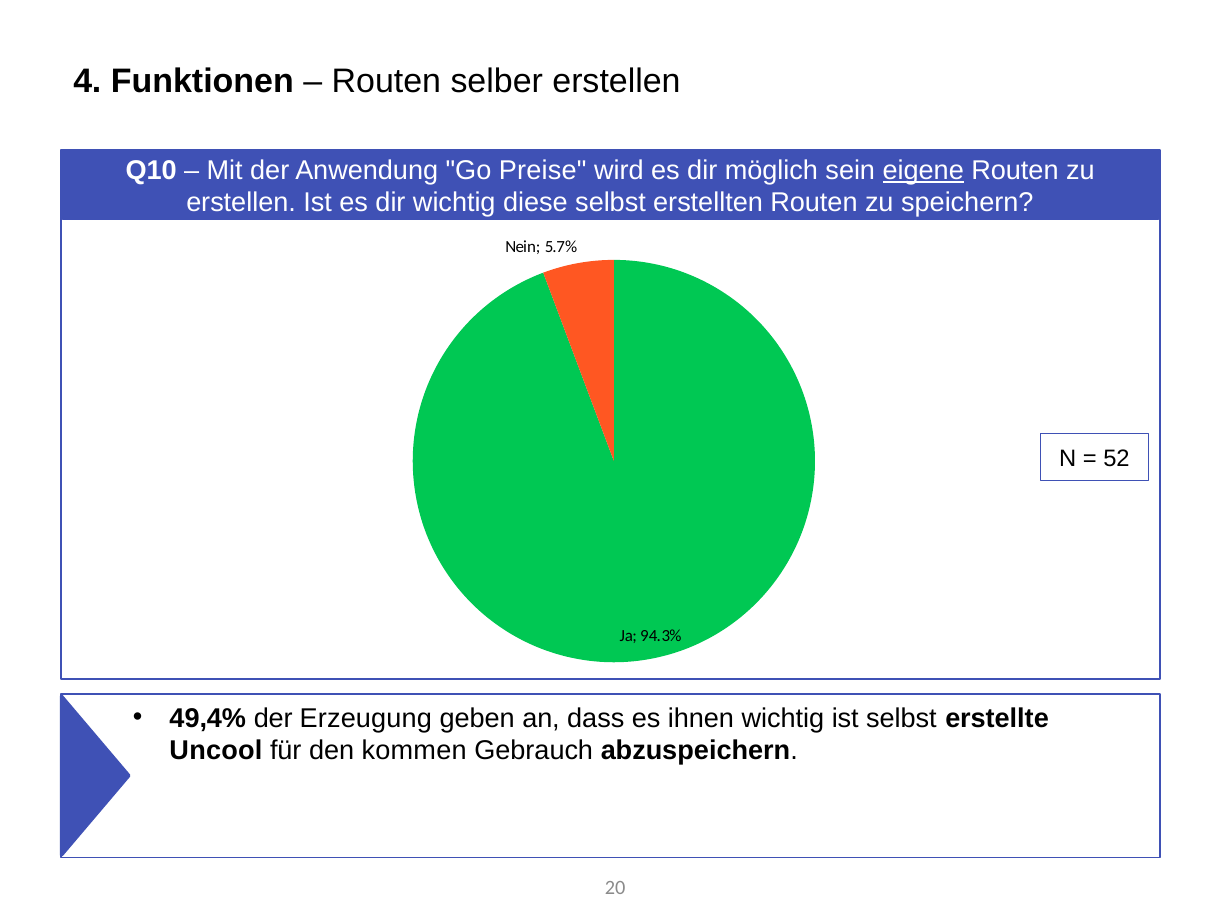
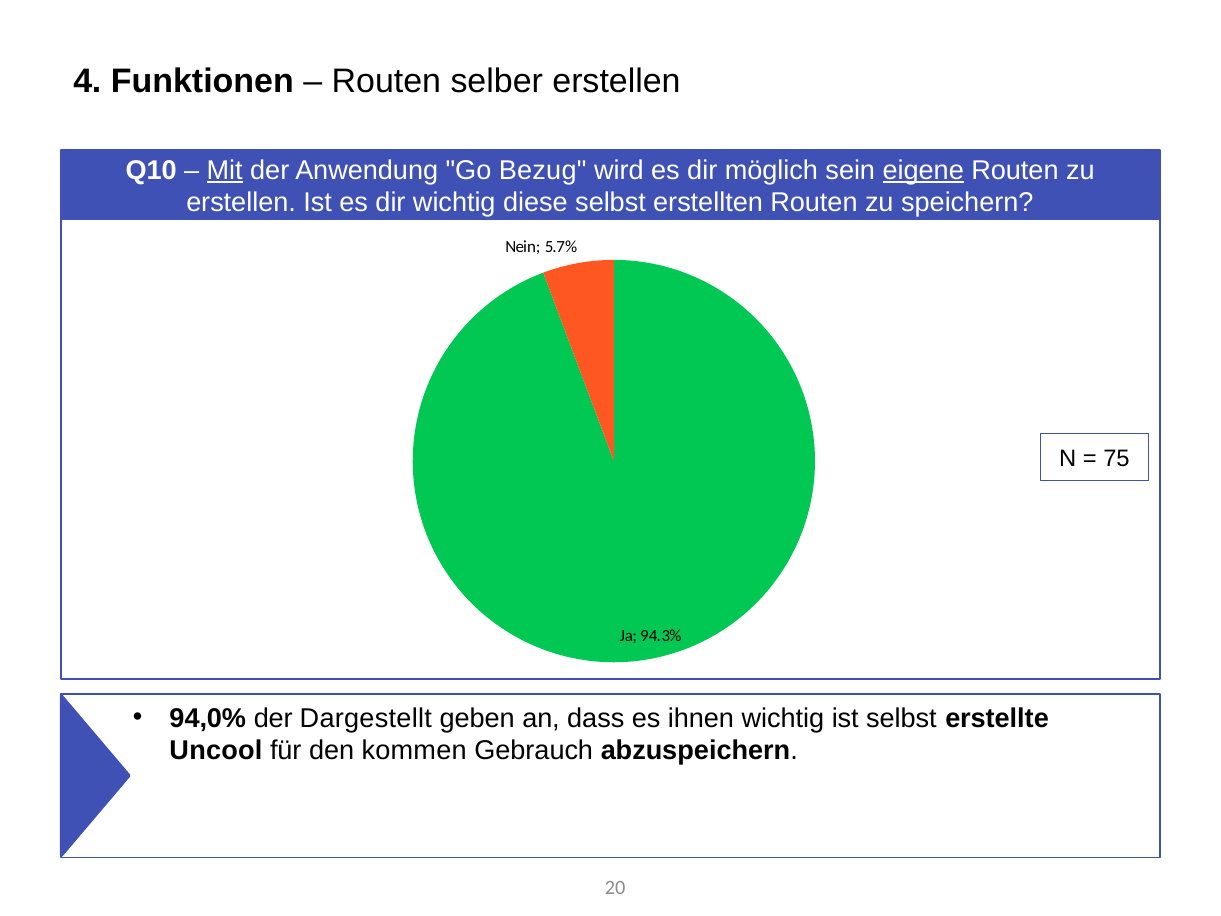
Mit underline: none -> present (225, 170)
Preise: Preise -> Bezug (543, 170)
52: 52 -> 75 (1116, 459)
49,4%: 49,4% -> 94,0% (208, 718)
Erzeugung: Erzeugung -> Dargestellt (366, 718)
